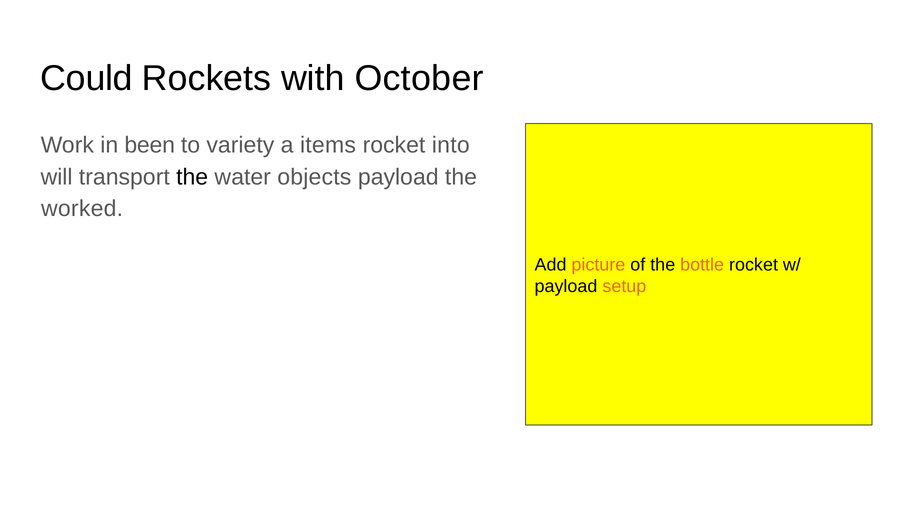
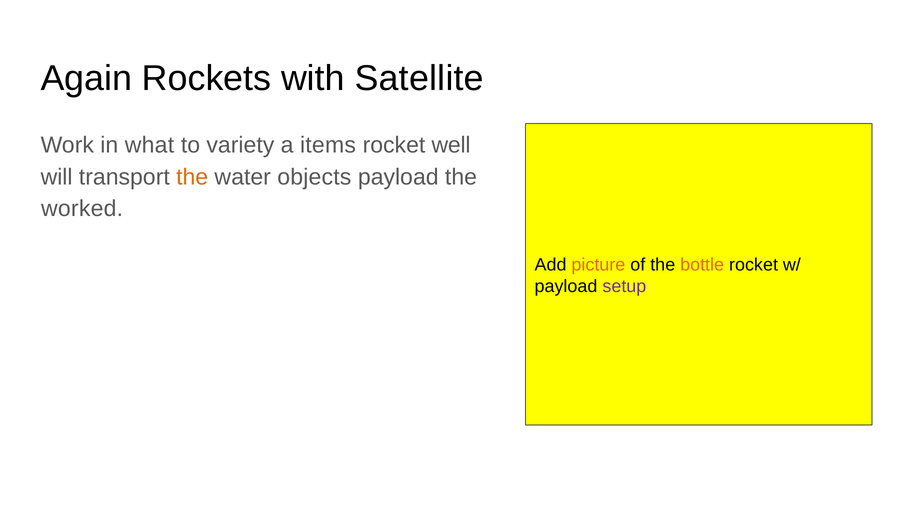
Could: Could -> Again (86, 78)
October: October -> Satellite (419, 78)
been: been -> what (149, 145)
into: into -> well (451, 145)
the colour: black -> orange (192, 177)
setup colour: orange -> purple (624, 286)
